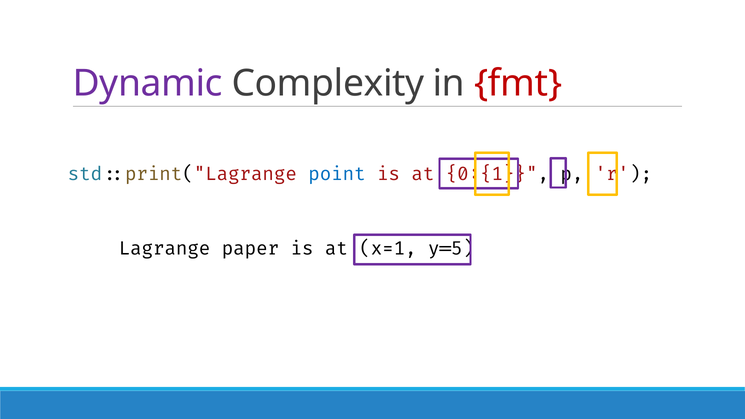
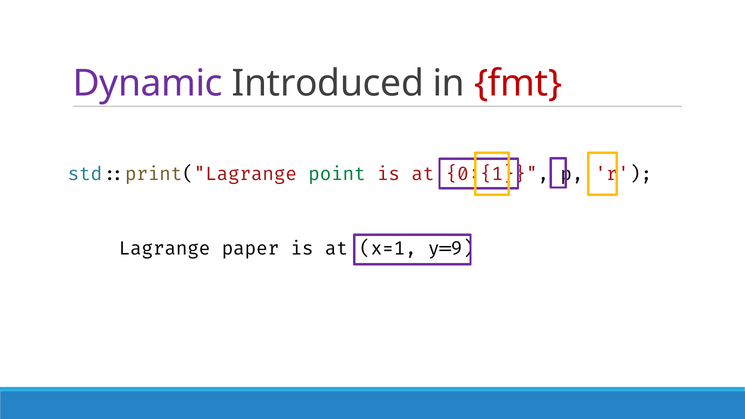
Complexity: Complexity -> Introduced (328, 83)
point colour: blue -> green (337, 174)
y=5: y=5 -> y=9 (451, 249)
